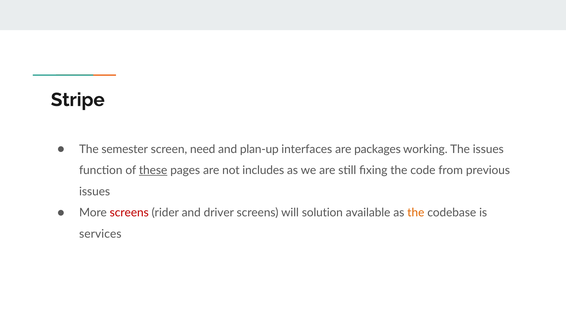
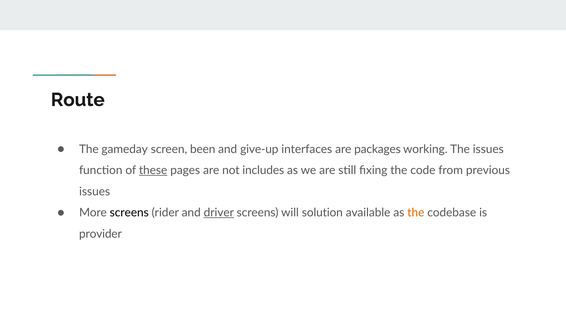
Stripe: Stripe -> Route (78, 100)
semester: semester -> gameday (125, 149)
need: need -> been (203, 149)
plan-up: plan-up -> give-up (259, 149)
screens colour: red -> black (129, 213)
driver underline: none -> present (219, 213)
services: services -> provider (100, 234)
